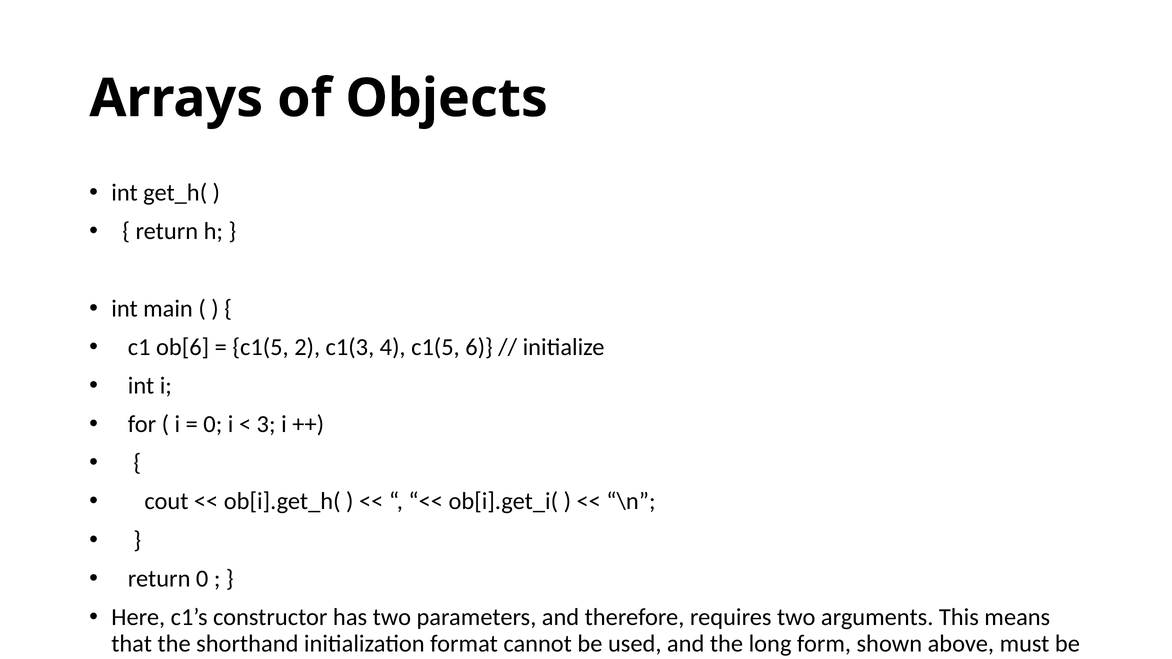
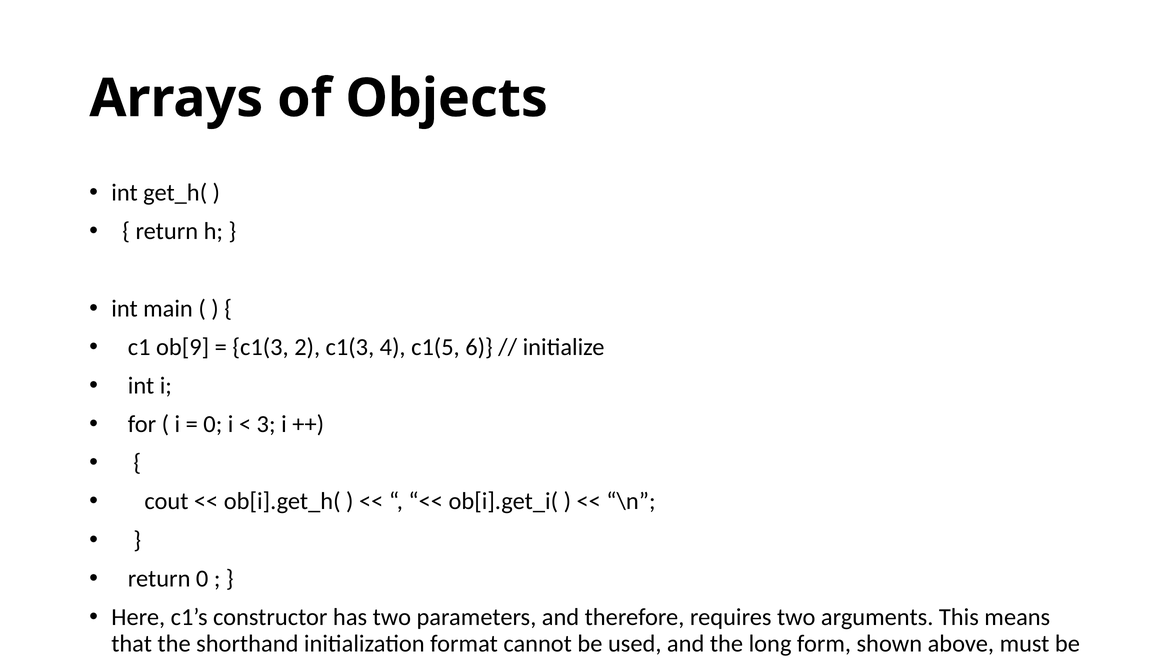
ob[6: ob[6 -> ob[9 (183, 347)
c1(5: c1(5 -> c1(3 (261, 347)
